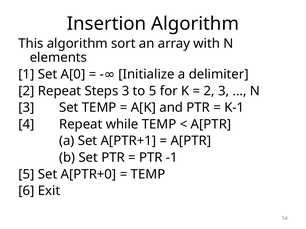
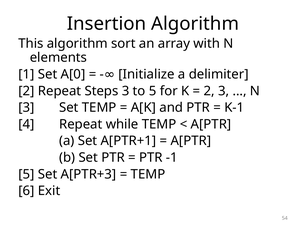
A[PTR+0: A[PTR+0 -> A[PTR+3 (89, 175)
